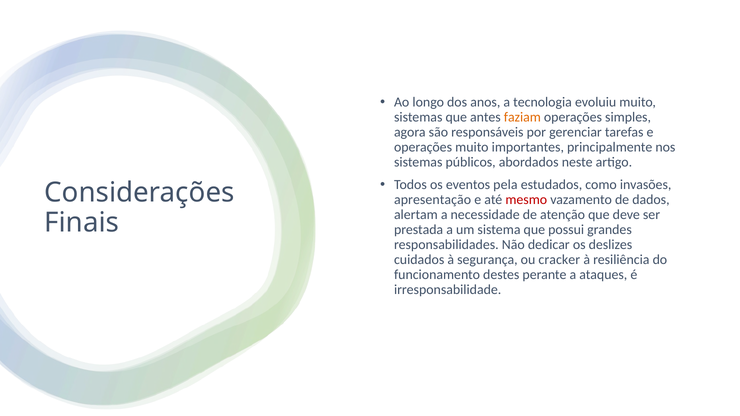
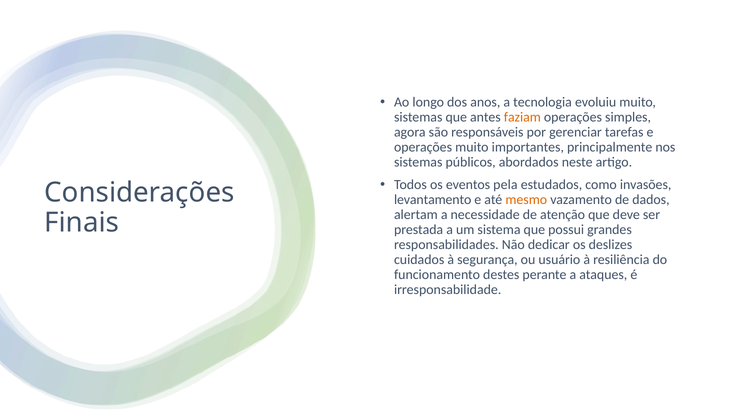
apresentação: apresentação -> levantamento (433, 200)
mesmo colour: red -> orange (526, 200)
cracker: cracker -> usuário (559, 260)
